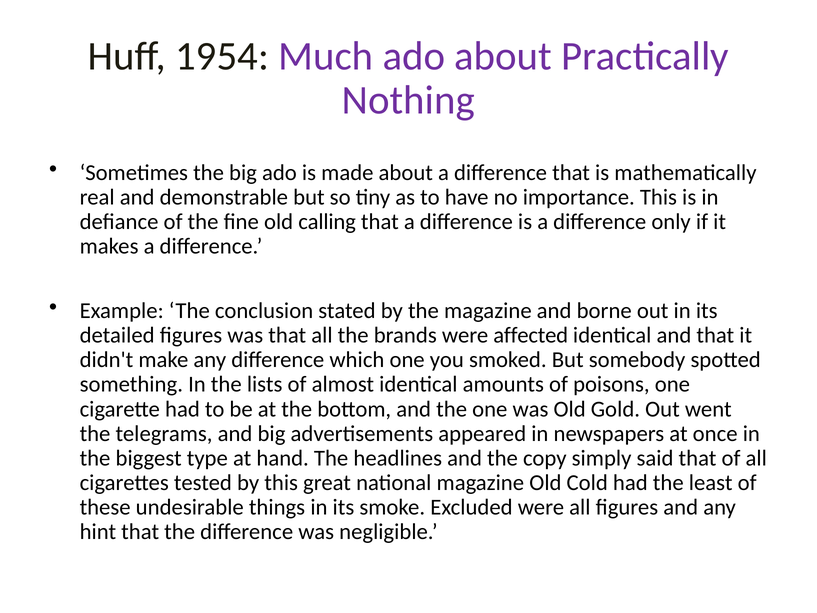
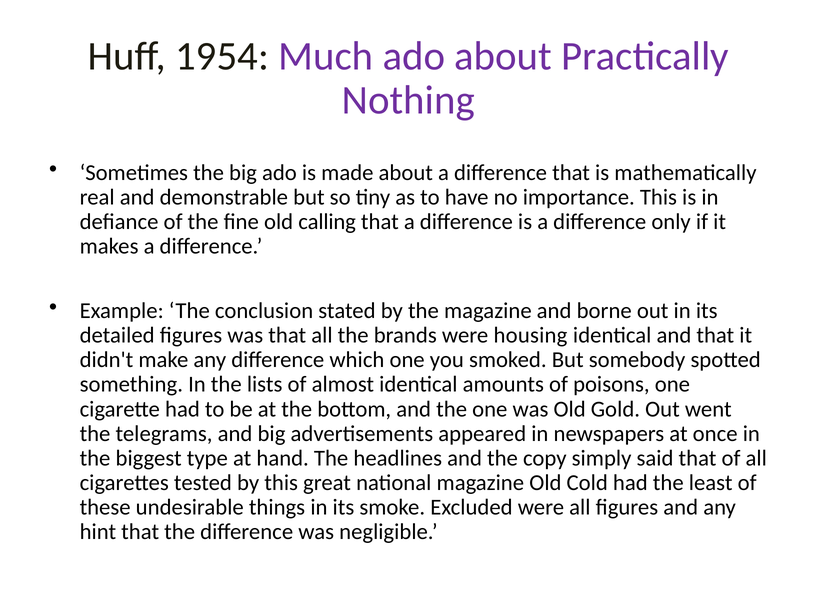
affected: affected -> housing (530, 335)
